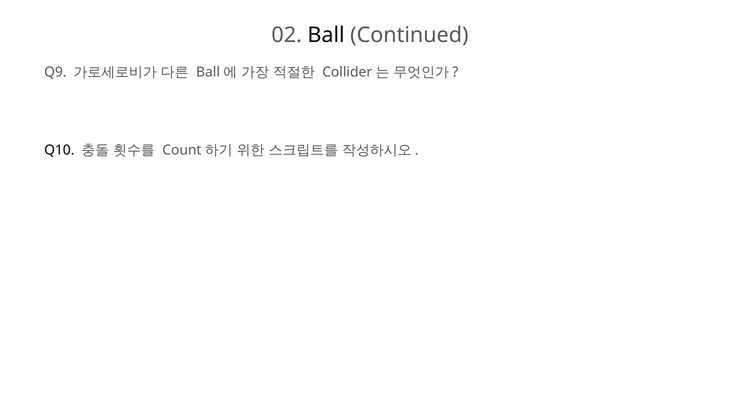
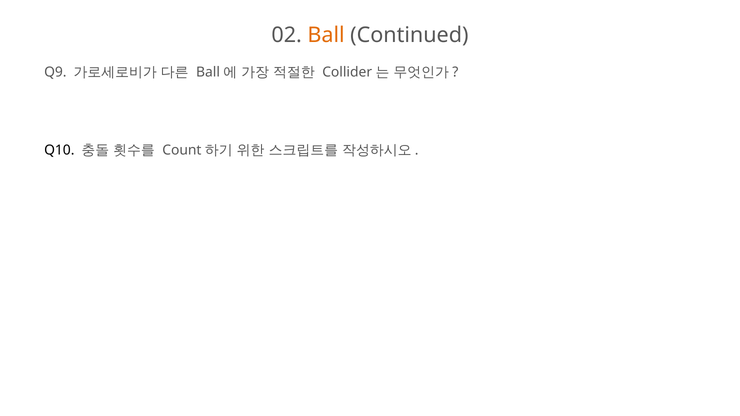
Ball colour: black -> orange (326, 35)
